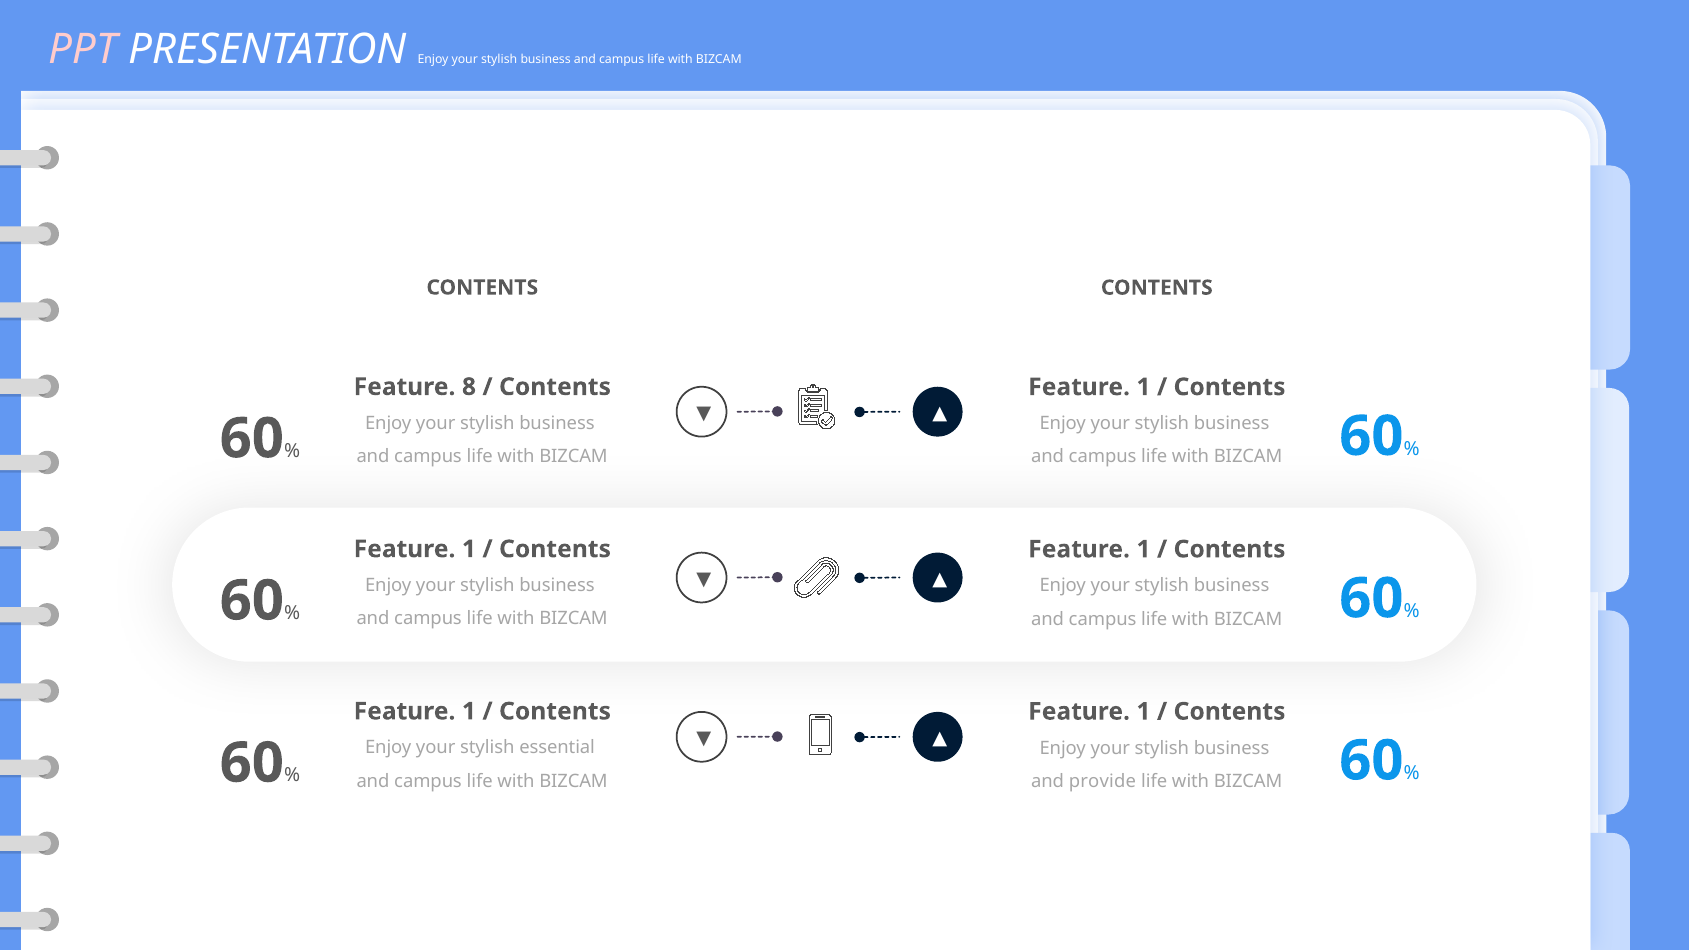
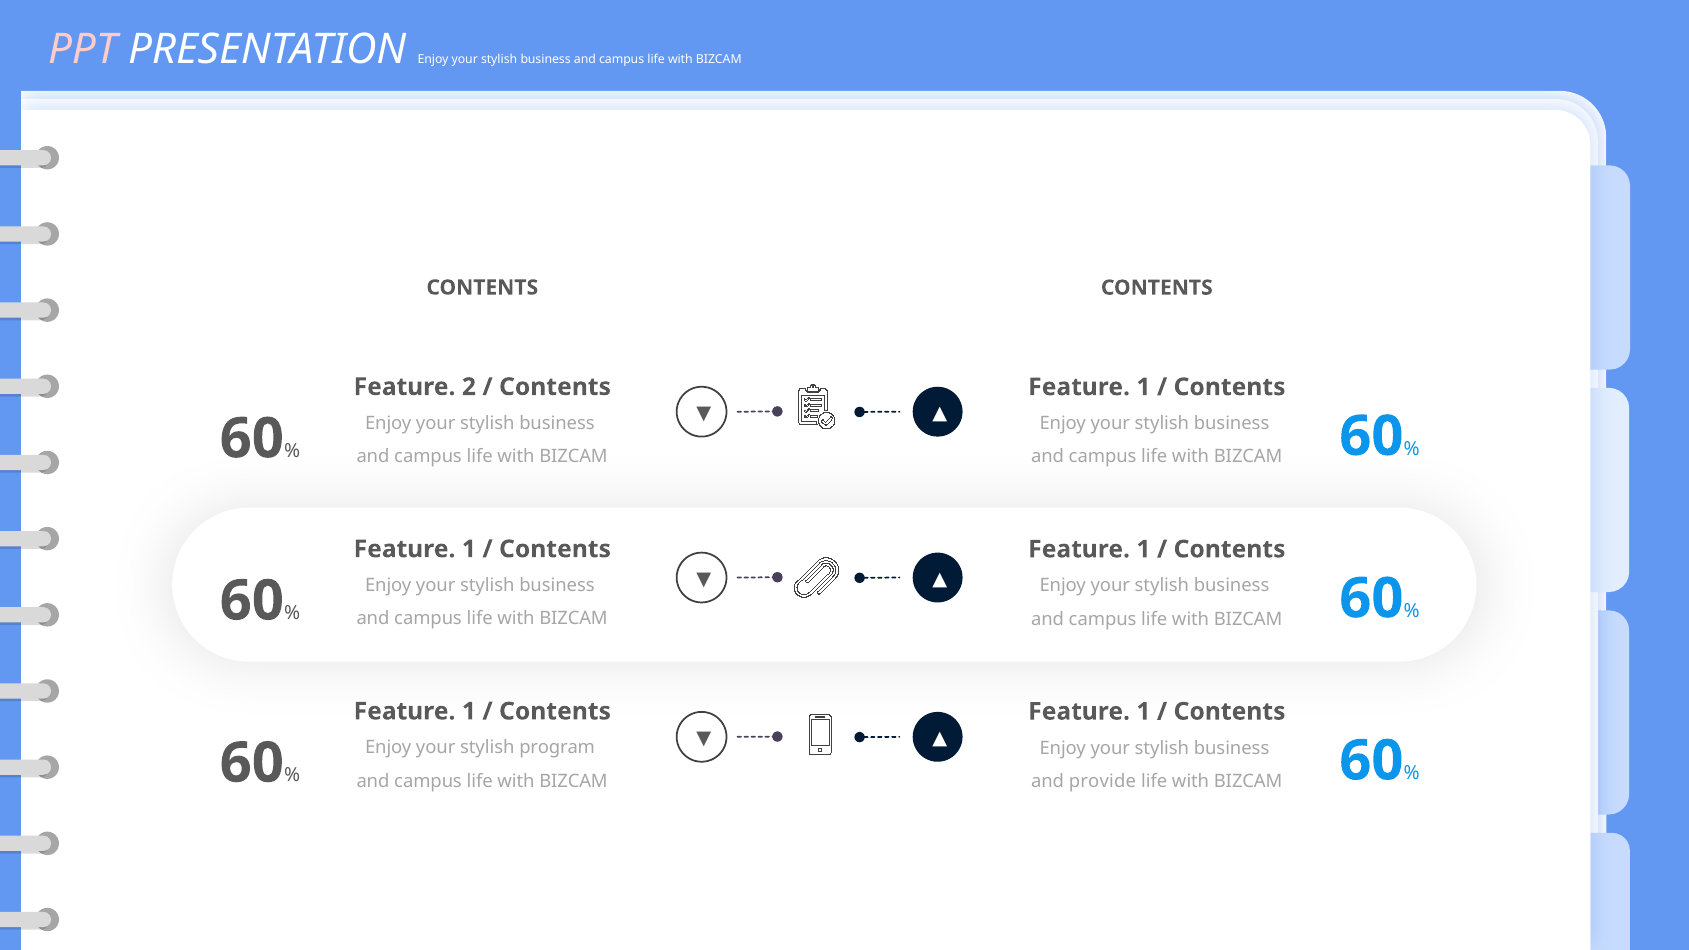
8: 8 -> 2 (469, 387)
essential: essential -> program (557, 748)
